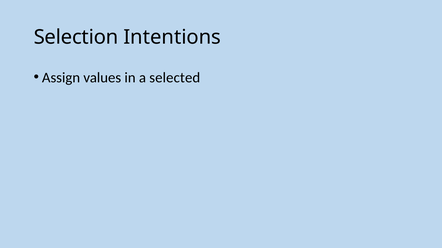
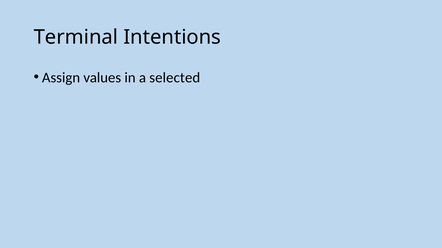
Selection: Selection -> Terminal (76, 37)
